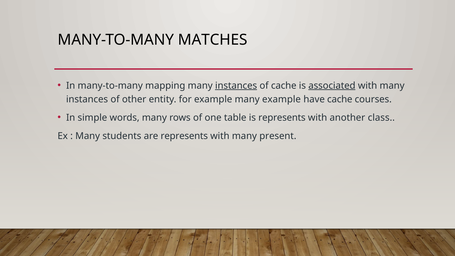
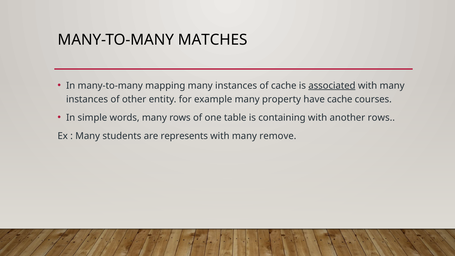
instances underline: present -> none (236, 86)
many example: example -> property (282, 99)
is represents: represents -> containing (282, 118)
another class: class -> rows (381, 118)
present: present -> remove (278, 136)
